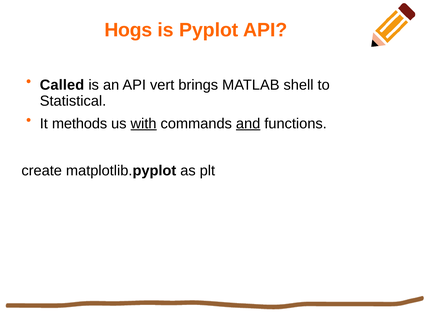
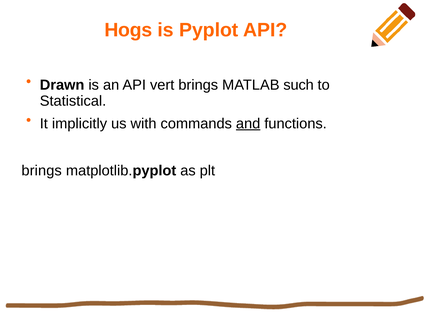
Called: Called -> Drawn (62, 85)
shell: shell -> such (299, 85)
methods: methods -> implicitly (80, 123)
with underline: present -> none (144, 123)
create: create -> brings (42, 171)
